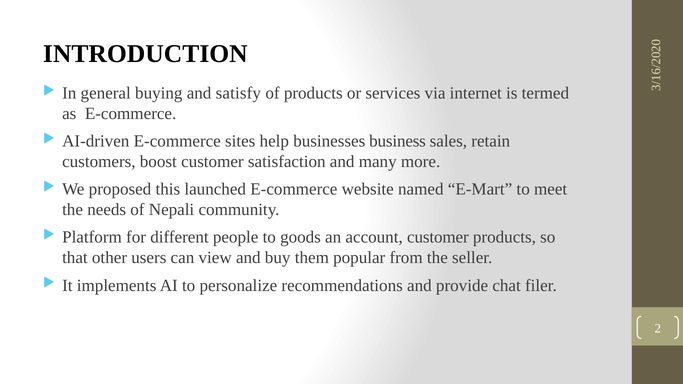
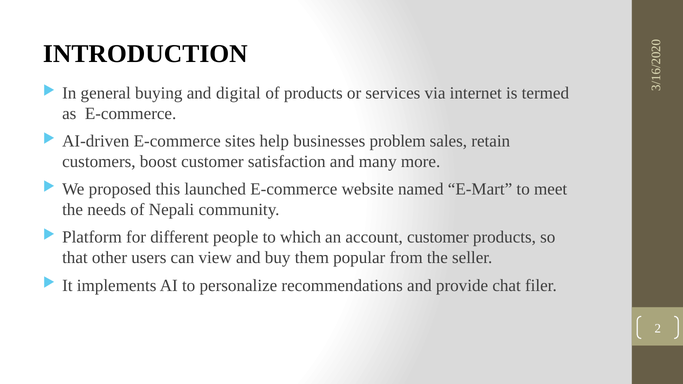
satisfy: satisfy -> digital (238, 93)
business: business -> problem (398, 141)
goods: goods -> which (301, 237)
